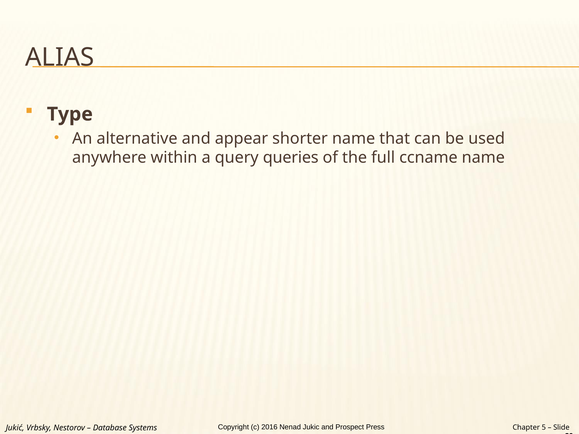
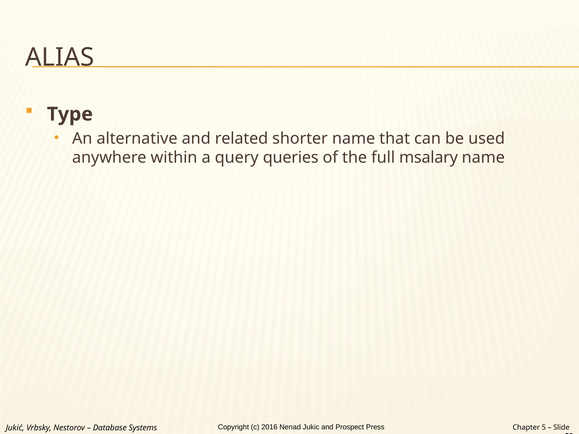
appear: appear -> related (241, 138)
ccname: ccname -> msalary (429, 158)
